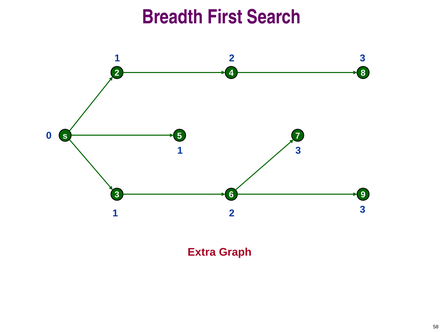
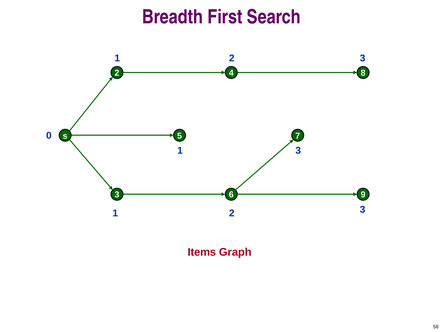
Extra: Extra -> Items (202, 252)
